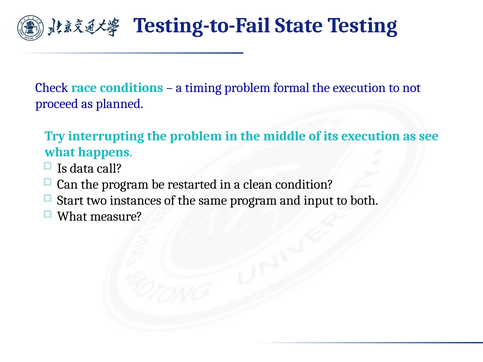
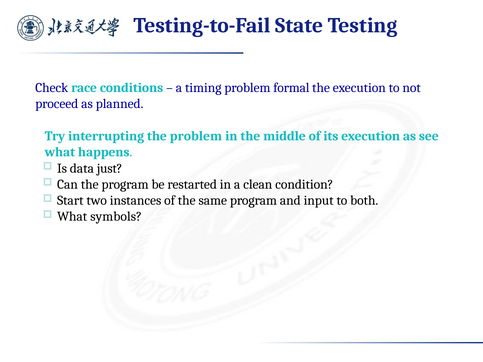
call: call -> just (110, 168)
measure: measure -> symbols (116, 217)
